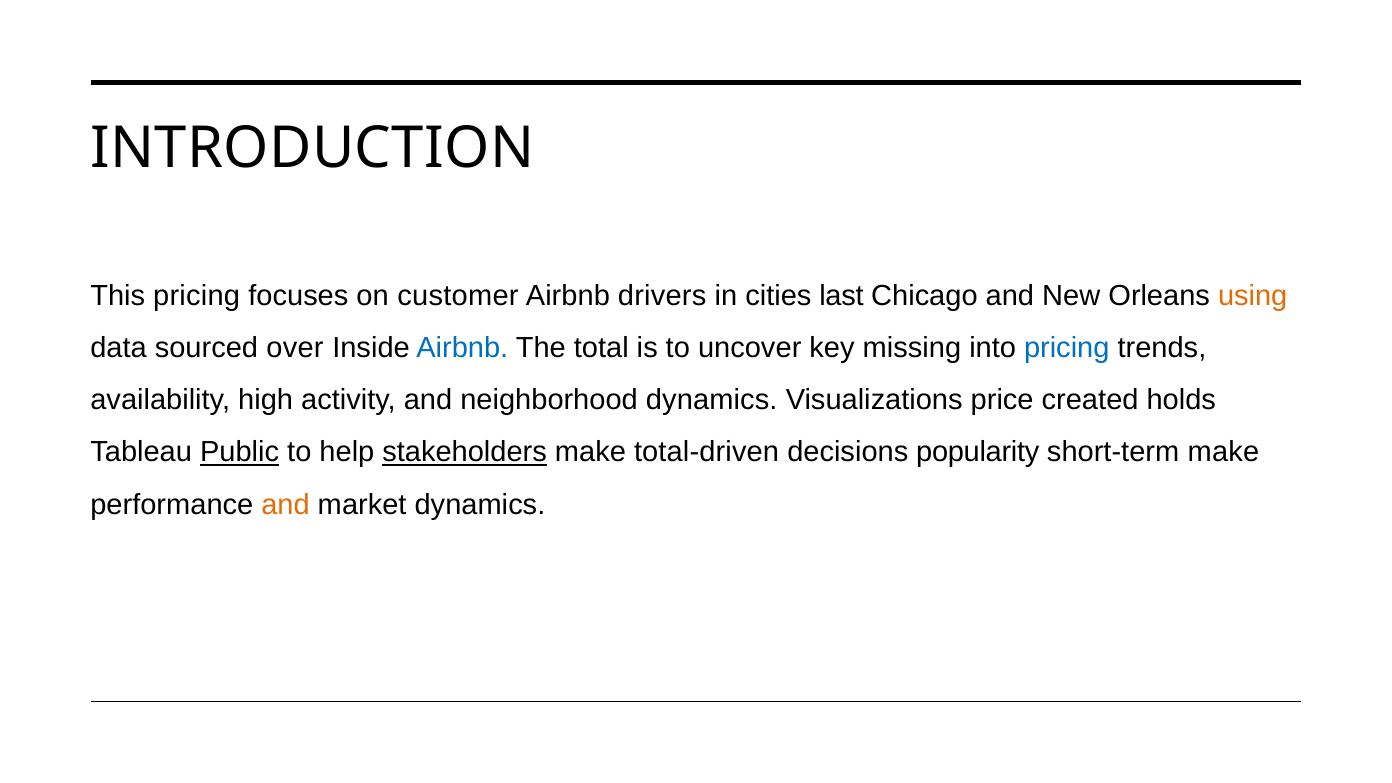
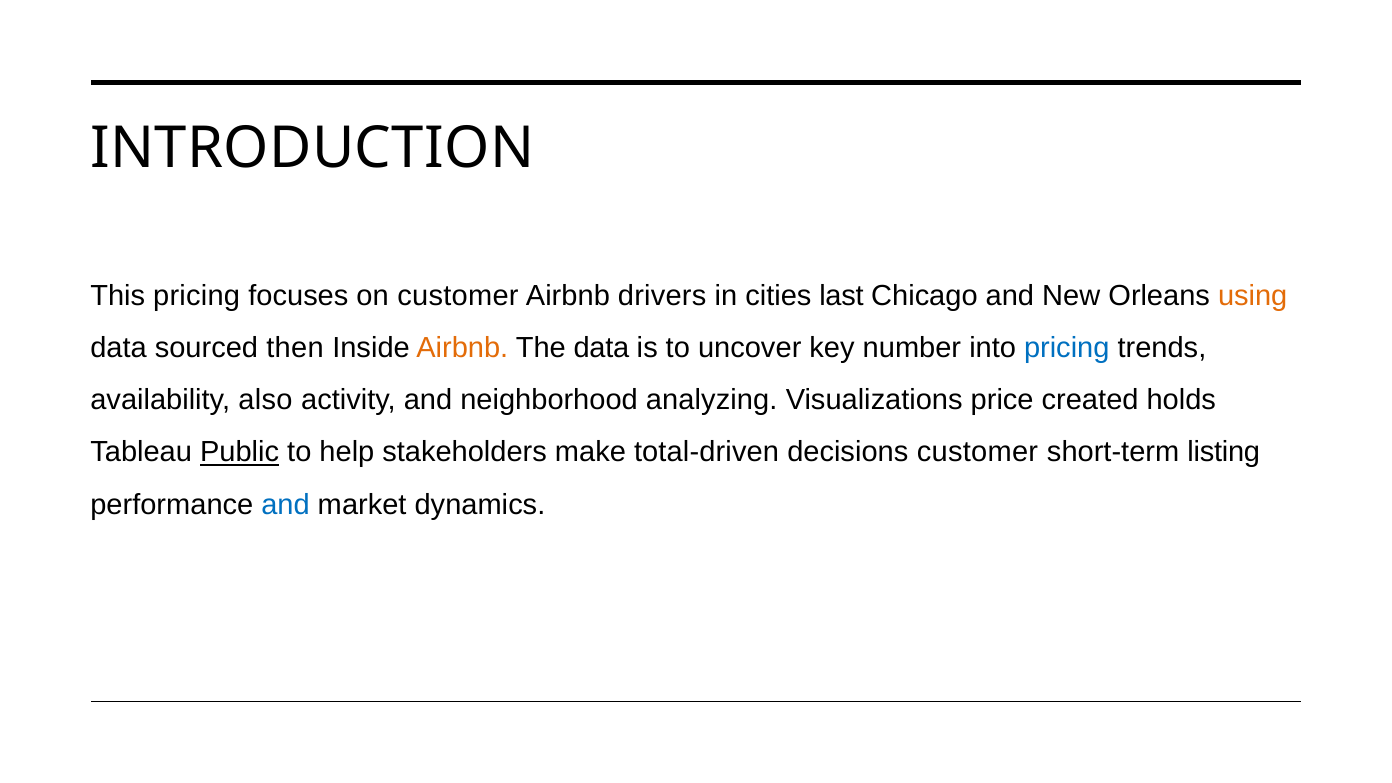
over: over -> then (295, 348)
Airbnb colour: blue -> orange (462, 348)
The total: total -> data (601, 348)
missing: missing -> number (912, 348)
high: high -> also (266, 400)
neighborhood dynamics: dynamics -> analyzing (712, 400)
stakeholders underline: present -> none (465, 452)
decisions popularity: popularity -> customer (977, 452)
short-term make: make -> listing (1224, 452)
and colour: orange -> blue (285, 505)
